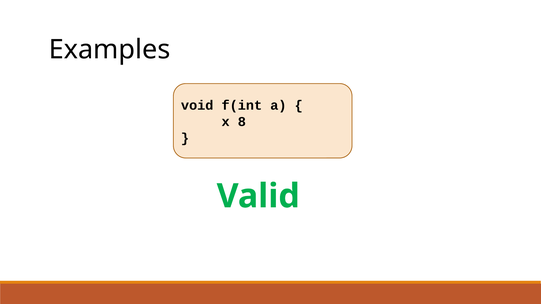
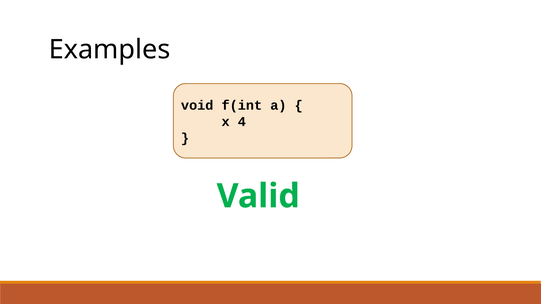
8: 8 -> 4 (242, 122)
